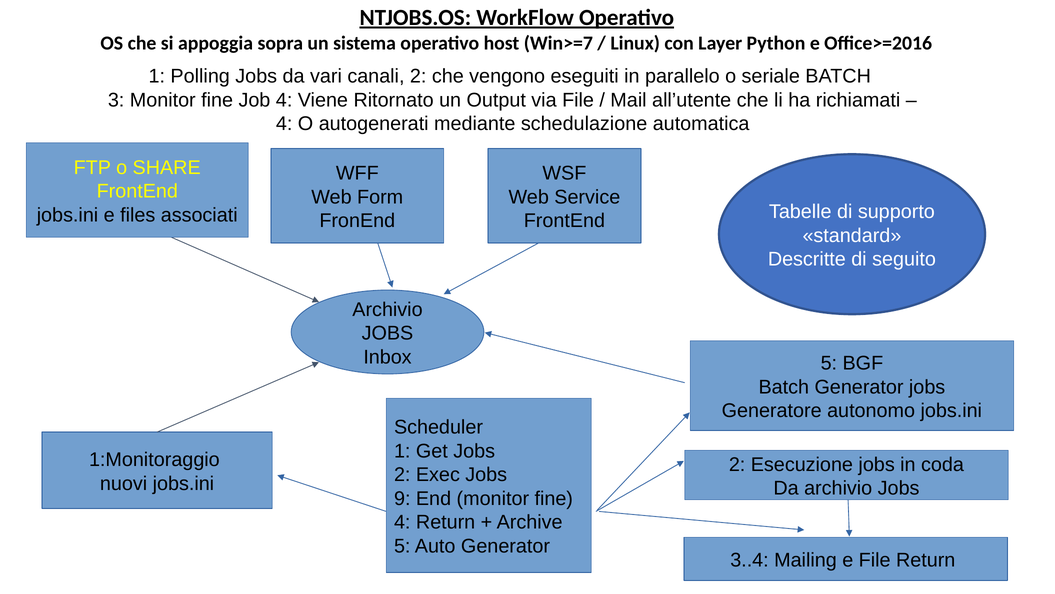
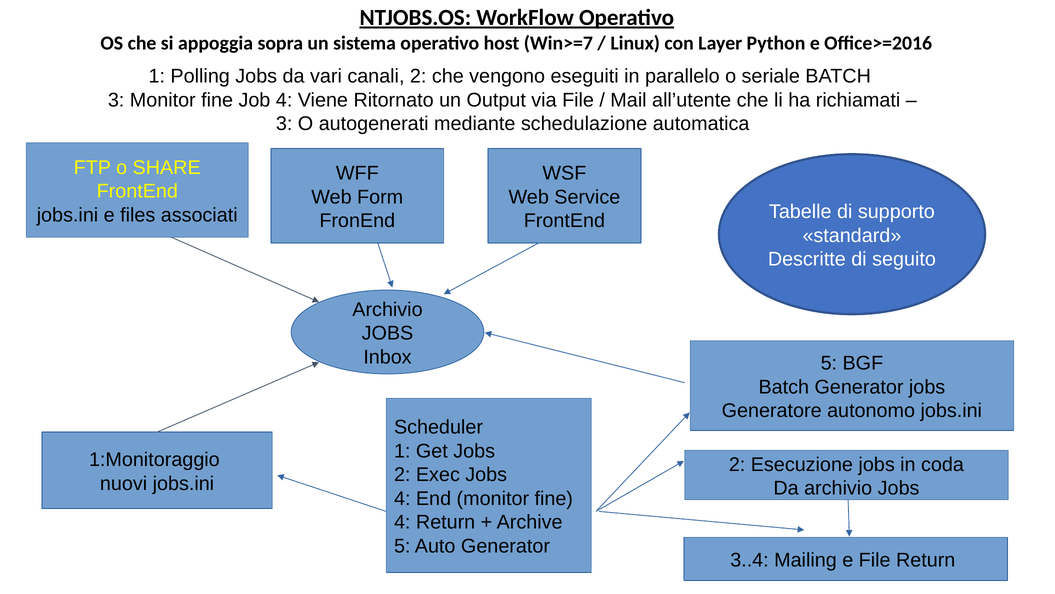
4: 4 -> 3 (284, 124)
9: 9 -> 4 (402, 498)
